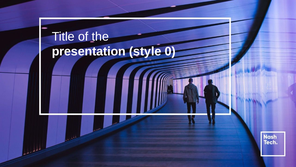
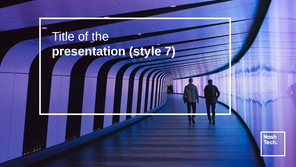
0: 0 -> 7 (170, 51)
